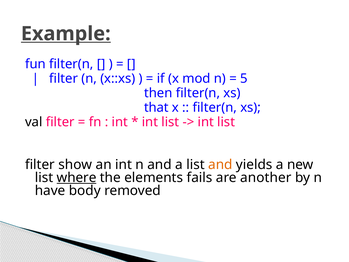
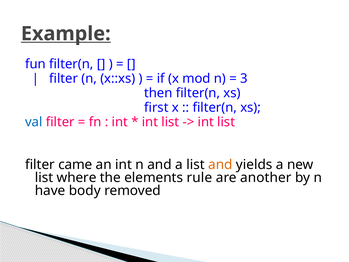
5: 5 -> 3 (244, 79)
that: that -> first (156, 108)
val colour: black -> blue (34, 122)
show: show -> came (75, 164)
where underline: present -> none (77, 177)
fails: fails -> rule (199, 177)
